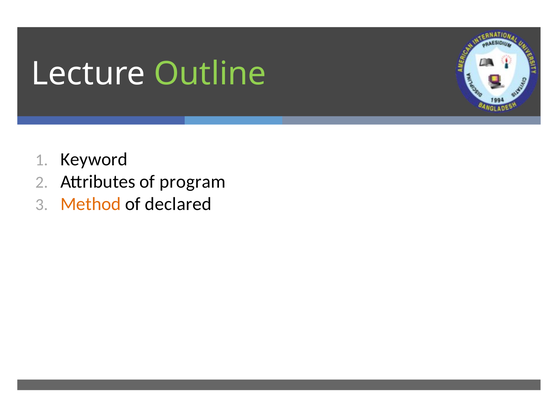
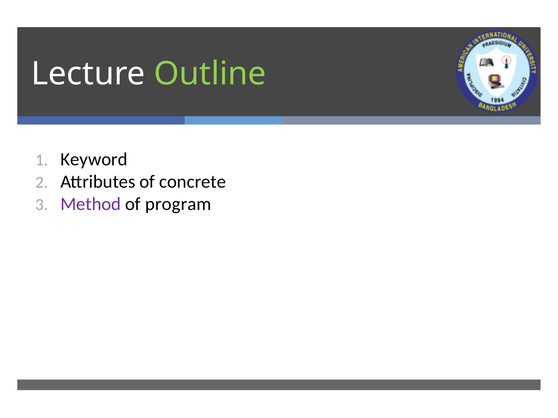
program: program -> concrete (193, 182)
Method colour: orange -> purple (91, 204)
declared: declared -> program (178, 204)
